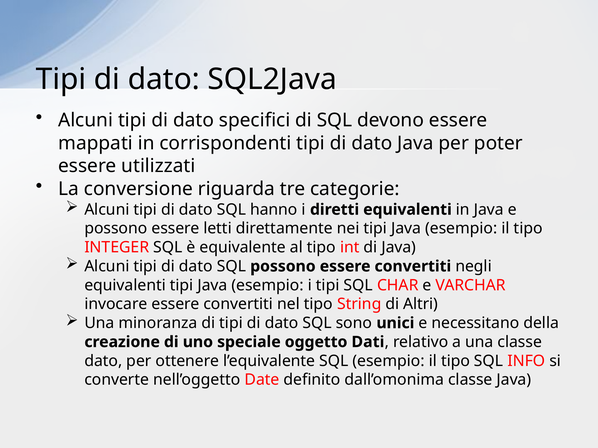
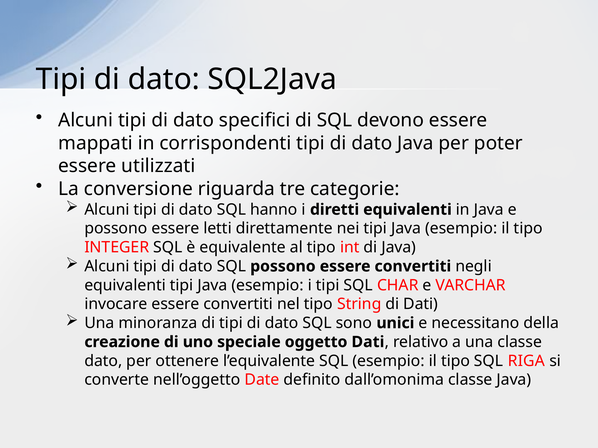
di Altri: Altri -> Dati (421, 304)
INFO: INFO -> RIGA (526, 361)
